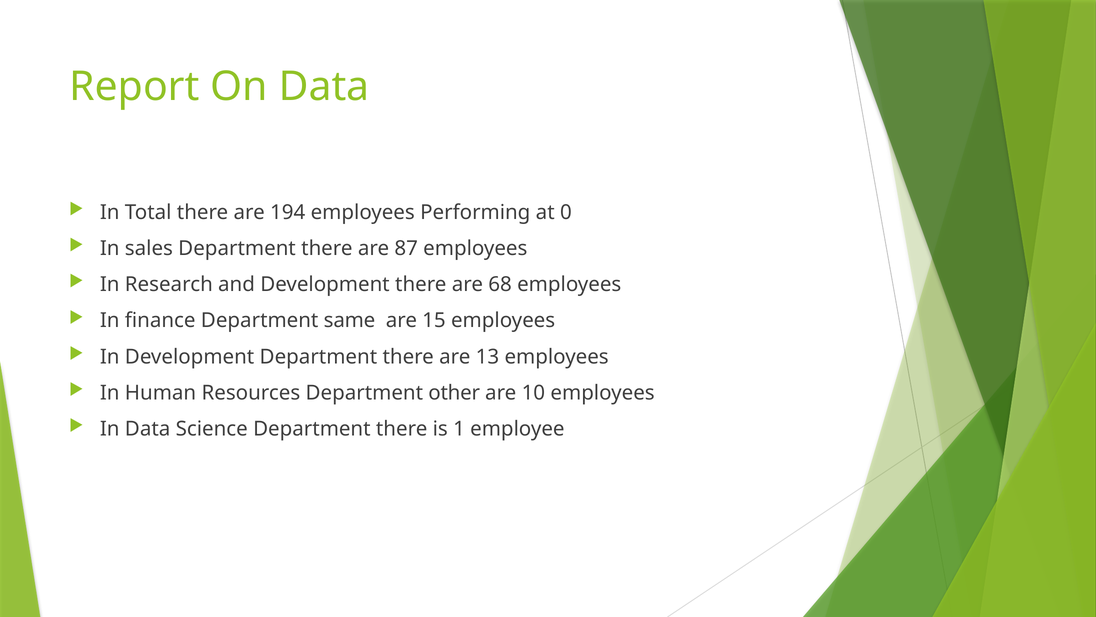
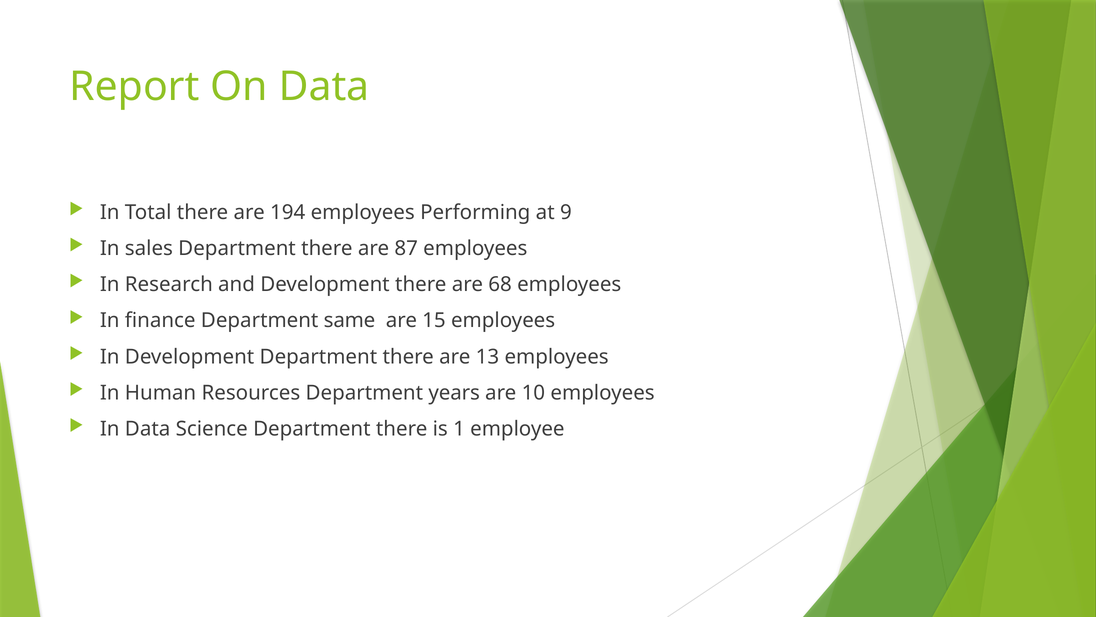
0: 0 -> 9 (566, 212)
other: other -> years (454, 393)
